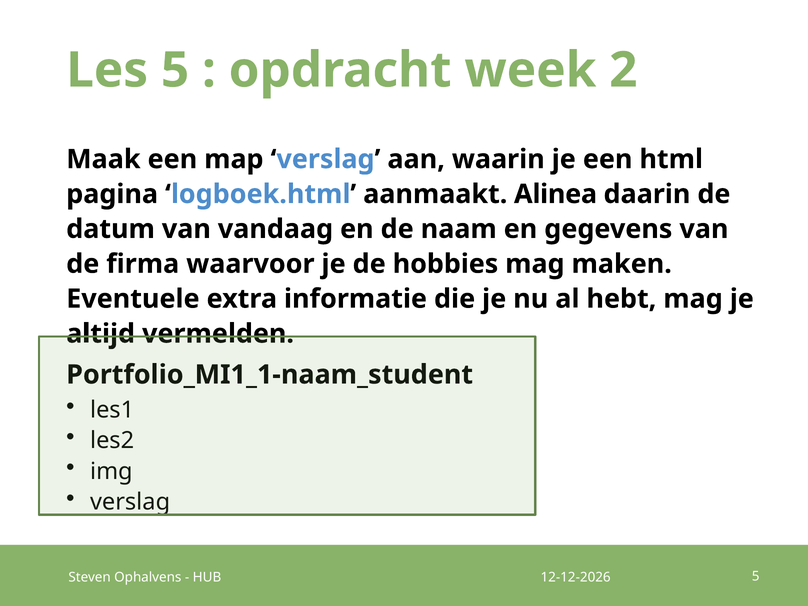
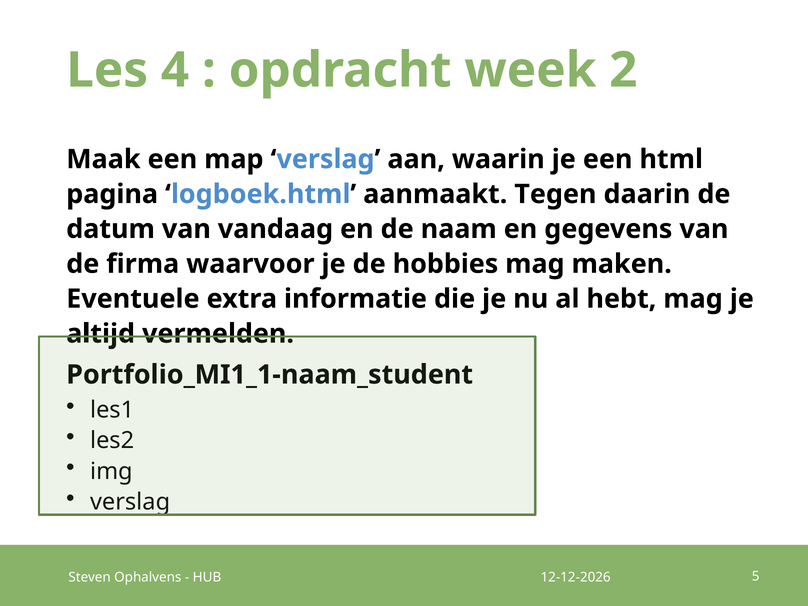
Les 5: 5 -> 4 (175, 70)
Alinea: Alinea -> Tegen (555, 194)
